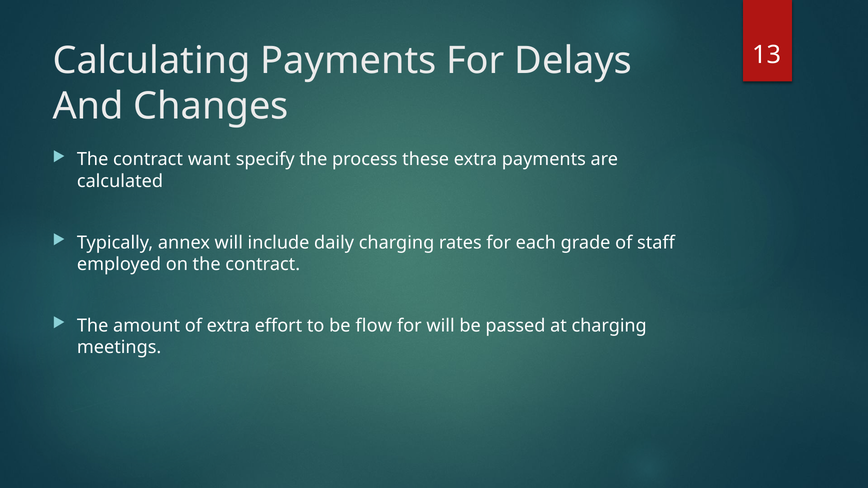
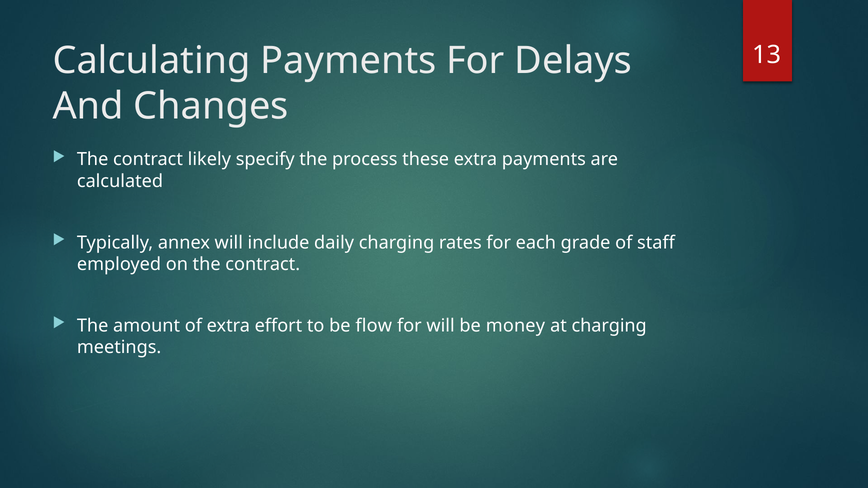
want: want -> likely (209, 159)
passed: passed -> money (515, 326)
